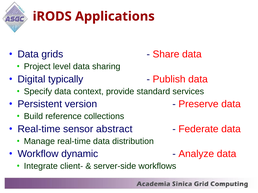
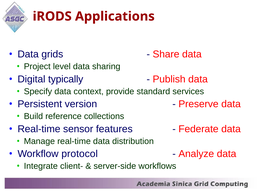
abstract: abstract -> features (114, 129)
dynamic: dynamic -> protocol (80, 154)
